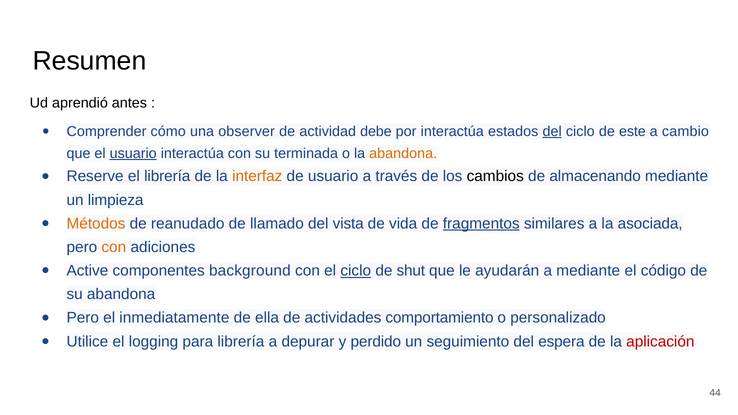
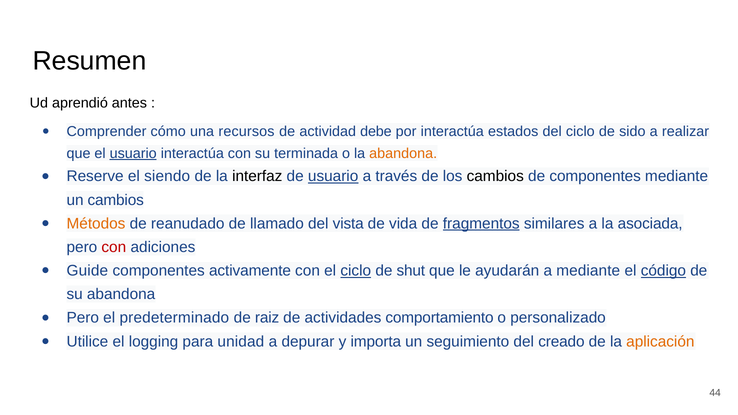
observer: observer -> recursos (247, 131)
del underline: present -> none (552, 131)
este: este -> sido (632, 131)
cambio: cambio -> realizar (686, 131)
el librería: librería -> siendo (167, 176)
interfaz colour: orange -> black (257, 176)
usuario underline: none -> present (333, 176)
de almacenando: almacenando -> componentes (595, 176)
un limpieza: limpieza -> cambios (116, 200)
con colour: orange -> red (114, 247)
Active: Active -> Guide (87, 271)
background: background -> activamente (250, 271)
código underline: none -> present (663, 271)
inmediatamente: inmediatamente -> predeterminado (174, 318)
ella: ella -> raiz (267, 318)
para librería: librería -> unidad (241, 342)
perdido: perdido -> importa (376, 342)
espera: espera -> creado (561, 342)
aplicación colour: red -> orange (660, 342)
